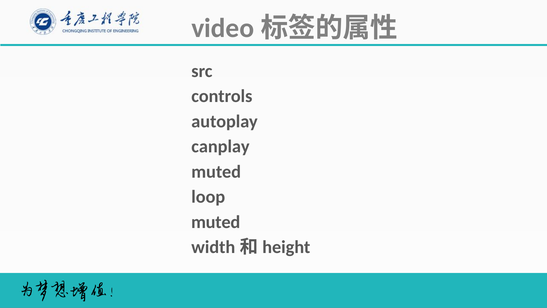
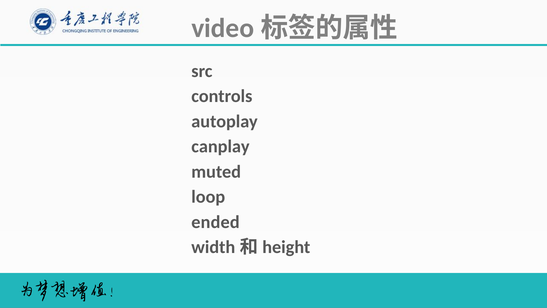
muted: muted -> ended (215, 222)
